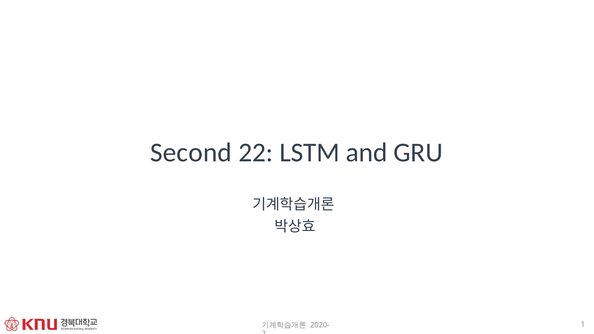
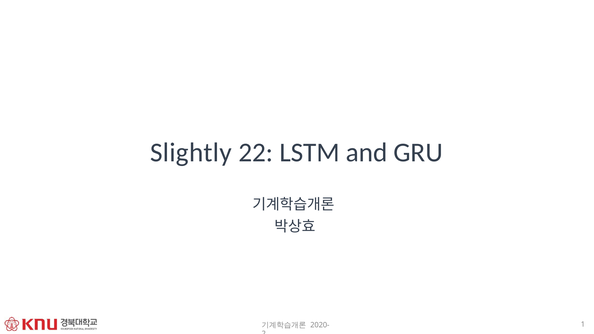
Second: Second -> Slightly (191, 153)
